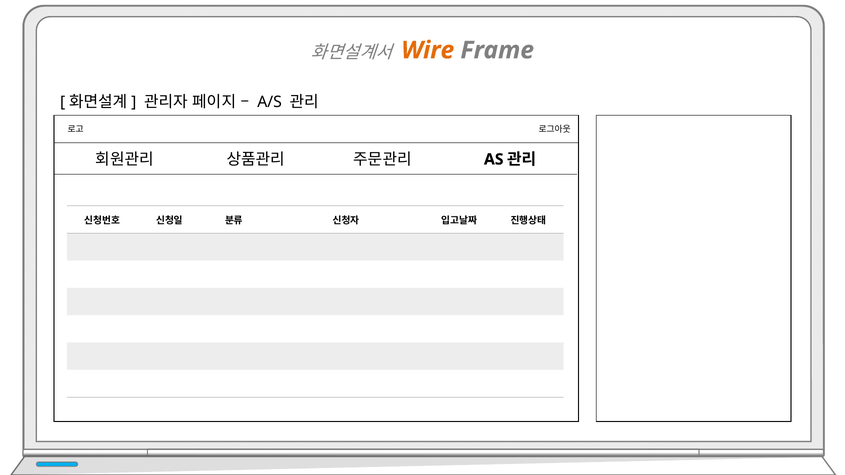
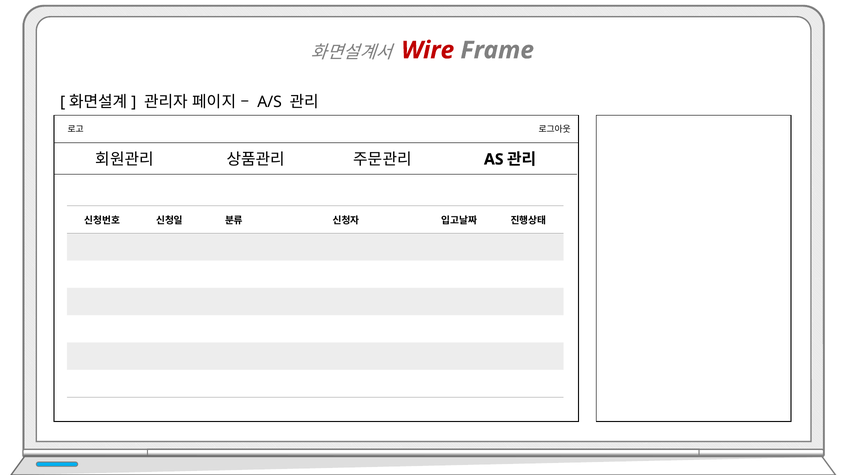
Wire colour: orange -> red (428, 50)
